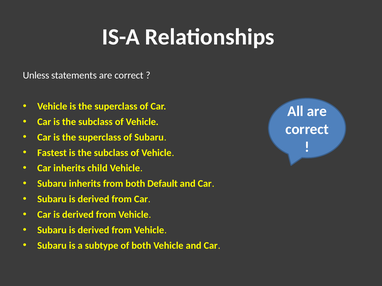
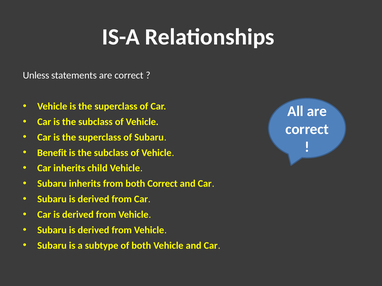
Fastest: Fastest -> Benefit (52, 153)
both Default: Default -> Correct (163, 184)
